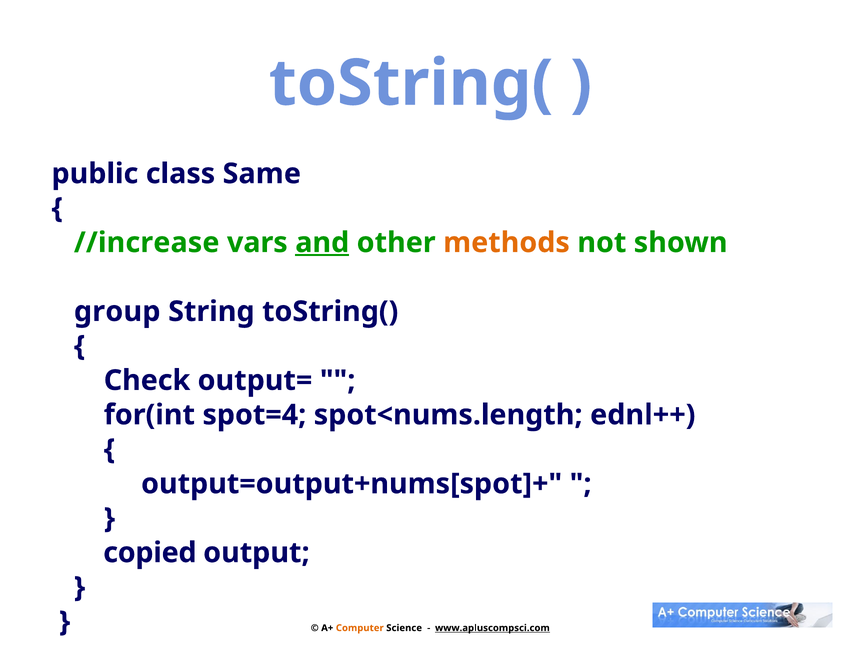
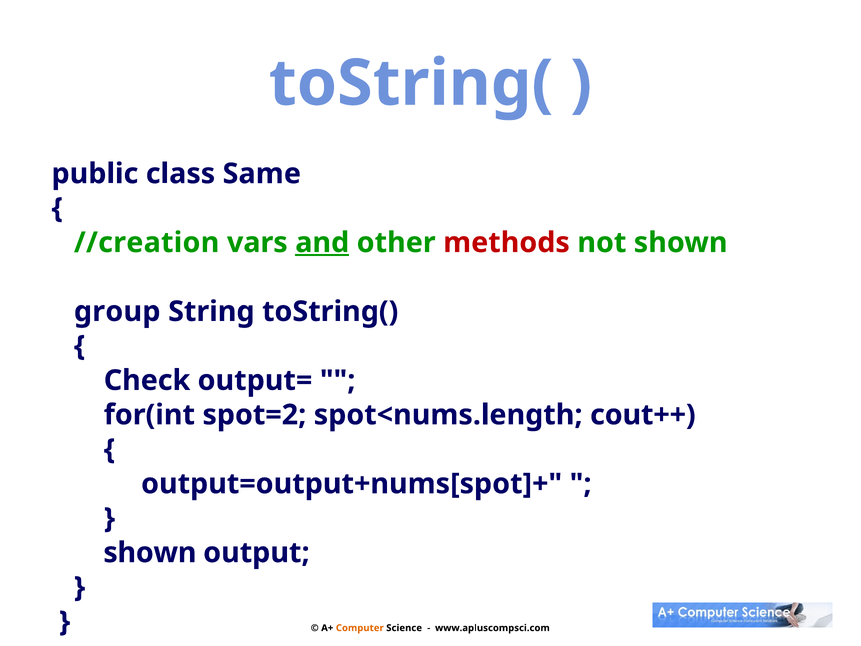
//increase: //increase -> //creation (147, 243)
methods colour: orange -> red (506, 243)
spot=4: spot=4 -> spot=2 (254, 415)
ednl++: ednl++ -> cout++ (643, 415)
copied: copied -> shown (150, 552)
www.apluscompsci.com underline: present -> none (492, 628)
